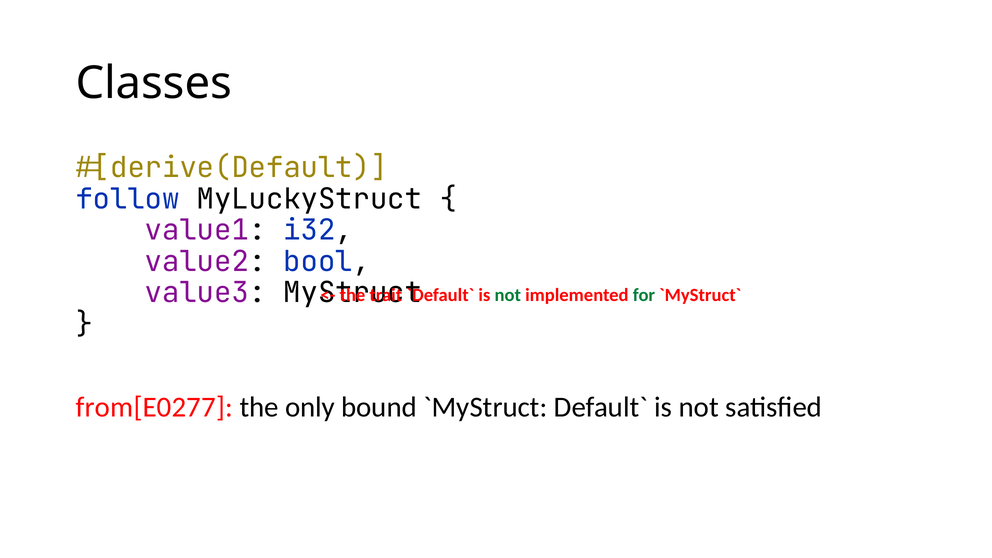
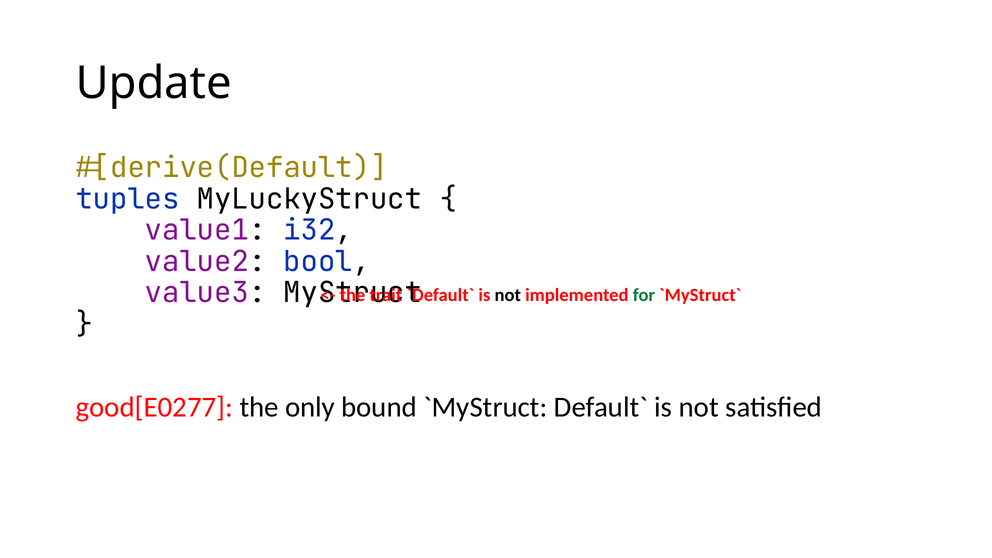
Classes: Classes -> Update (154, 83)
follow: follow -> tuples (128, 199)
not colour: green -> black (508, 295)
from[E0277: from[E0277 -> good[E0277 (154, 407)
